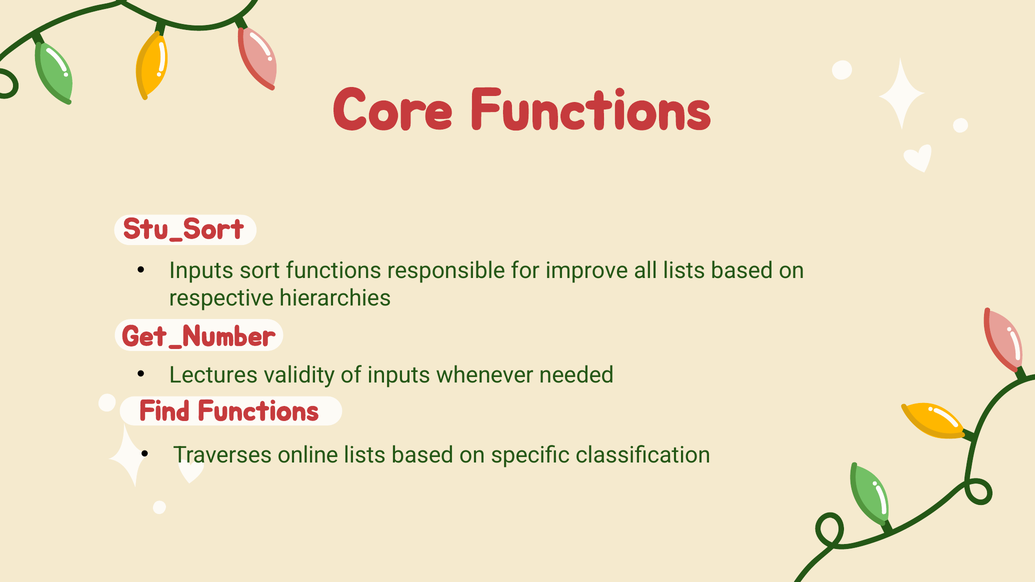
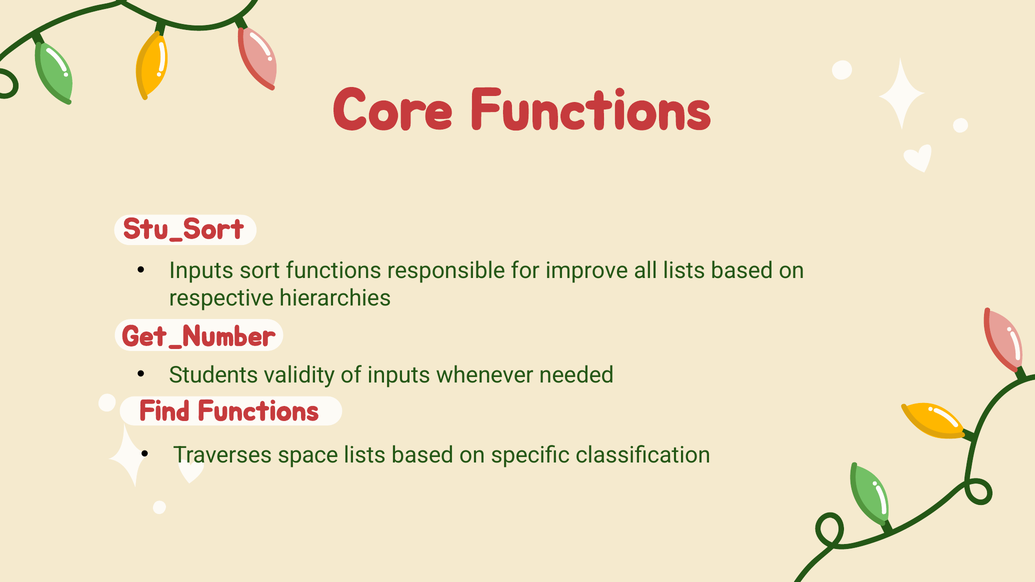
Lectures: Lectures -> Students (214, 375)
online: online -> space (308, 455)
